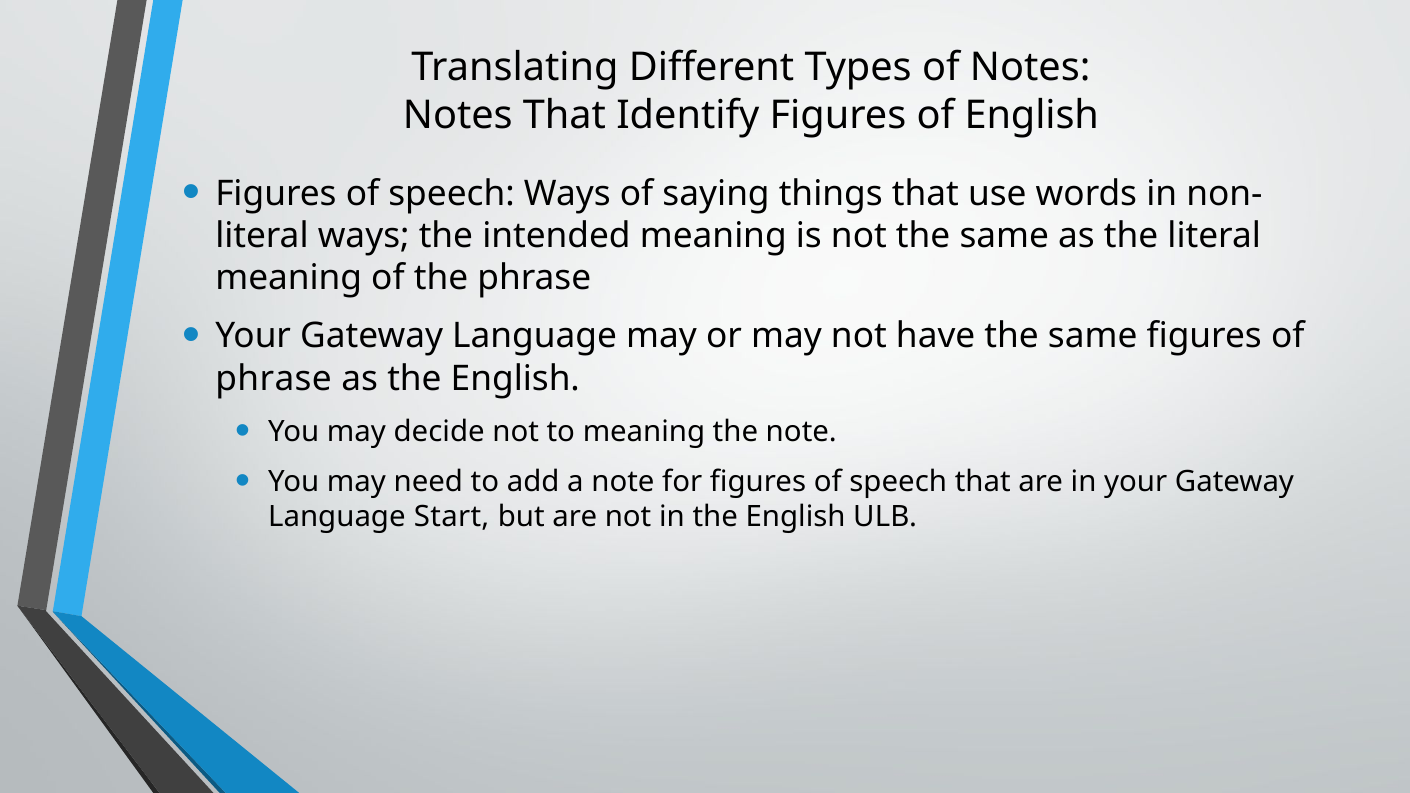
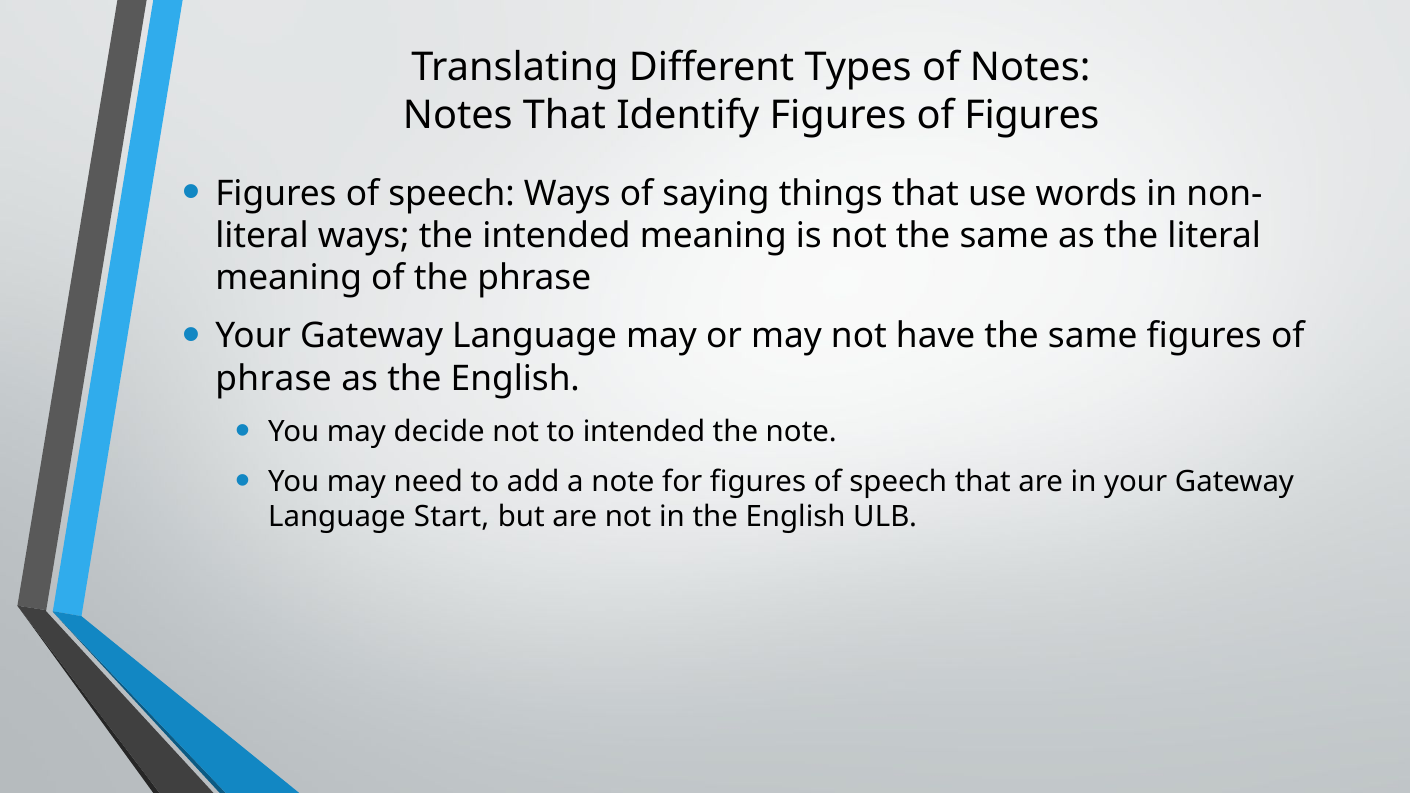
of English: English -> Figures (1032, 115)
to meaning: meaning -> intended (644, 432)
